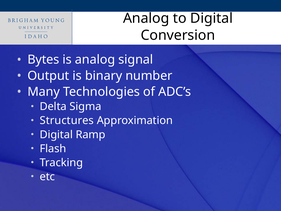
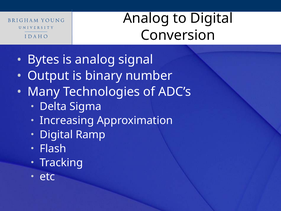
Structures: Structures -> Increasing (67, 120)
